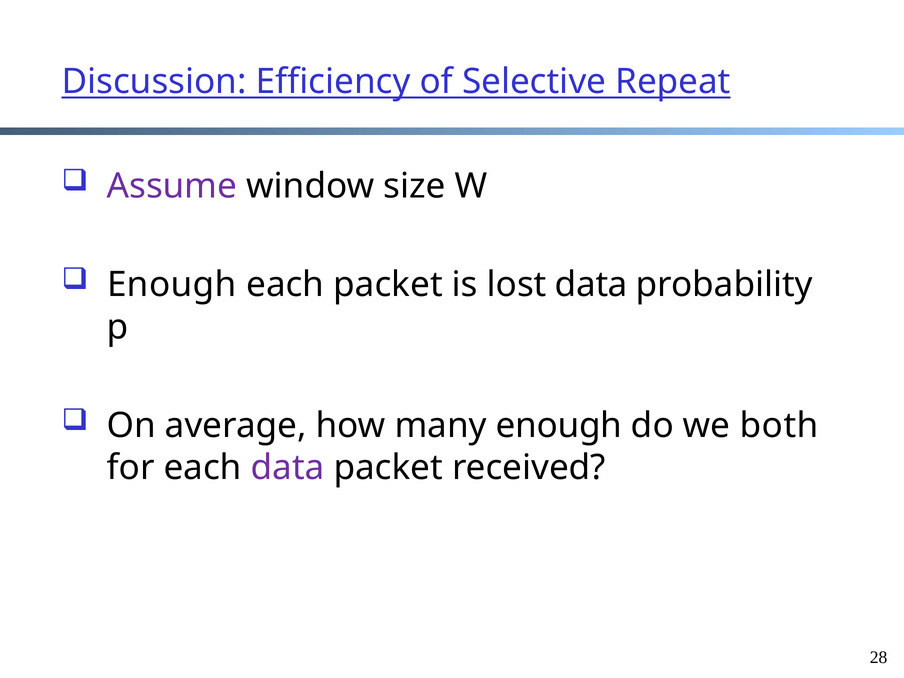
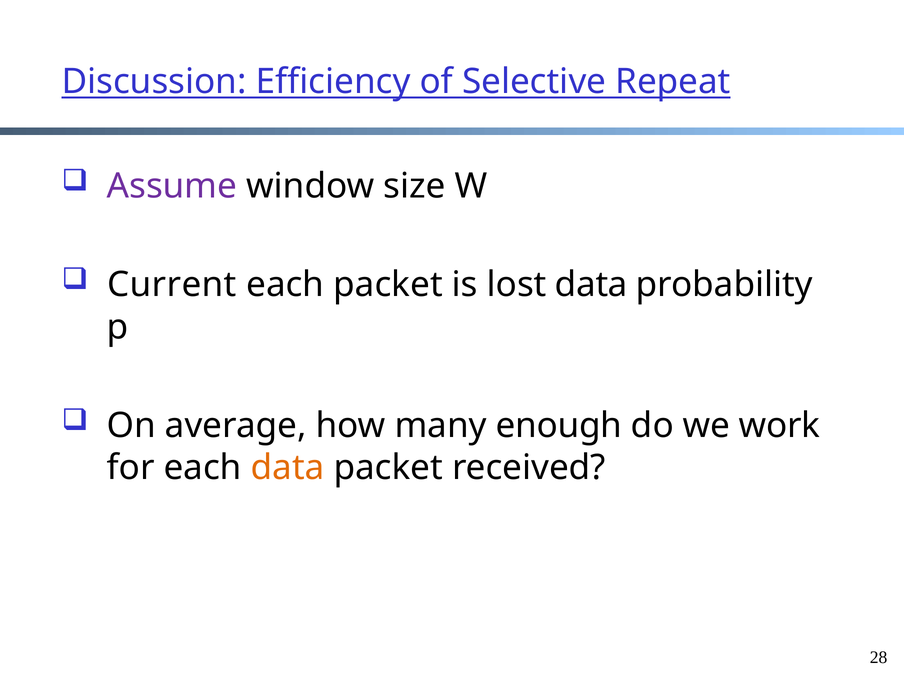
Enough: Enough -> Current (172, 285)
both: both -> work (779, 425)
data colour: purple -> orange (288, 468)
